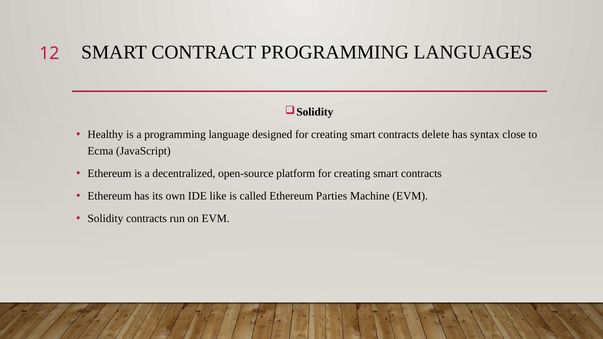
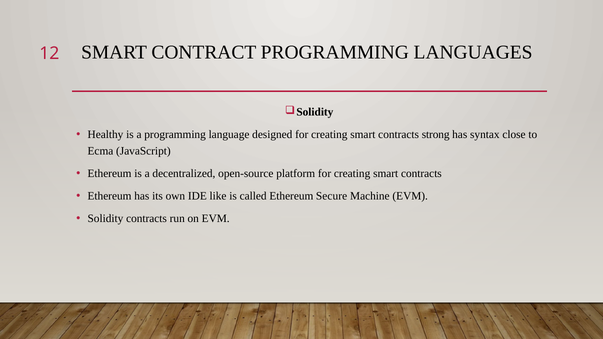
delete: delete -> strong (436, 135)
Parties: Parties -> Secure (332, 196)
